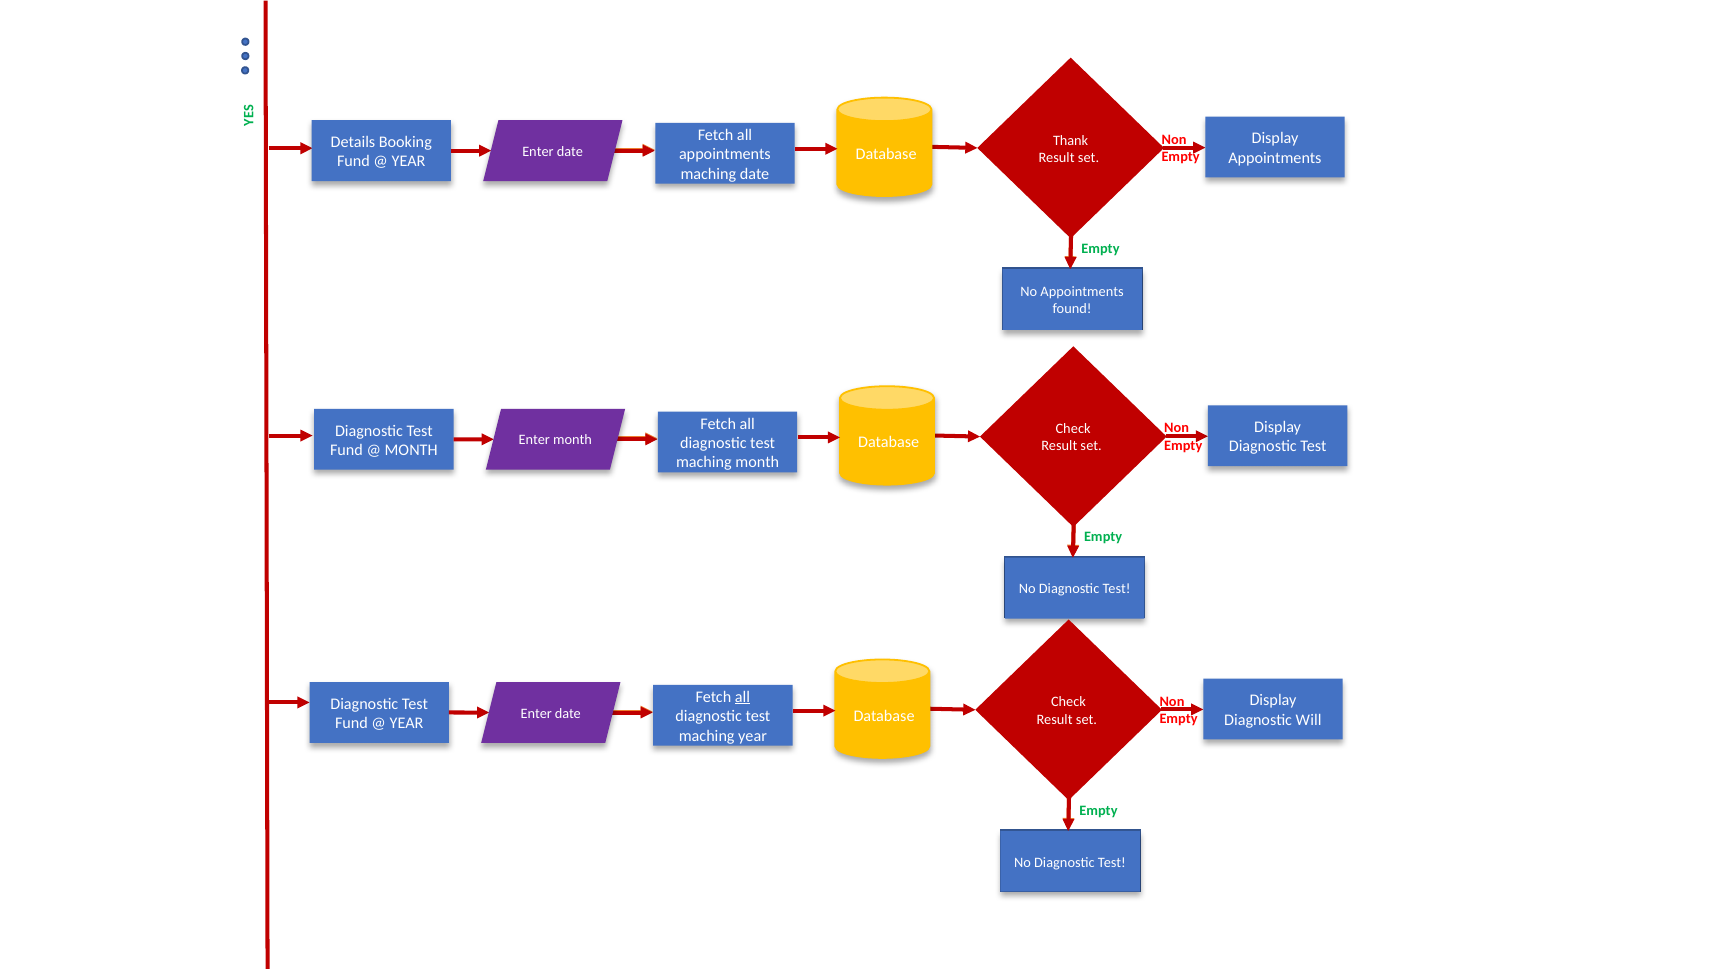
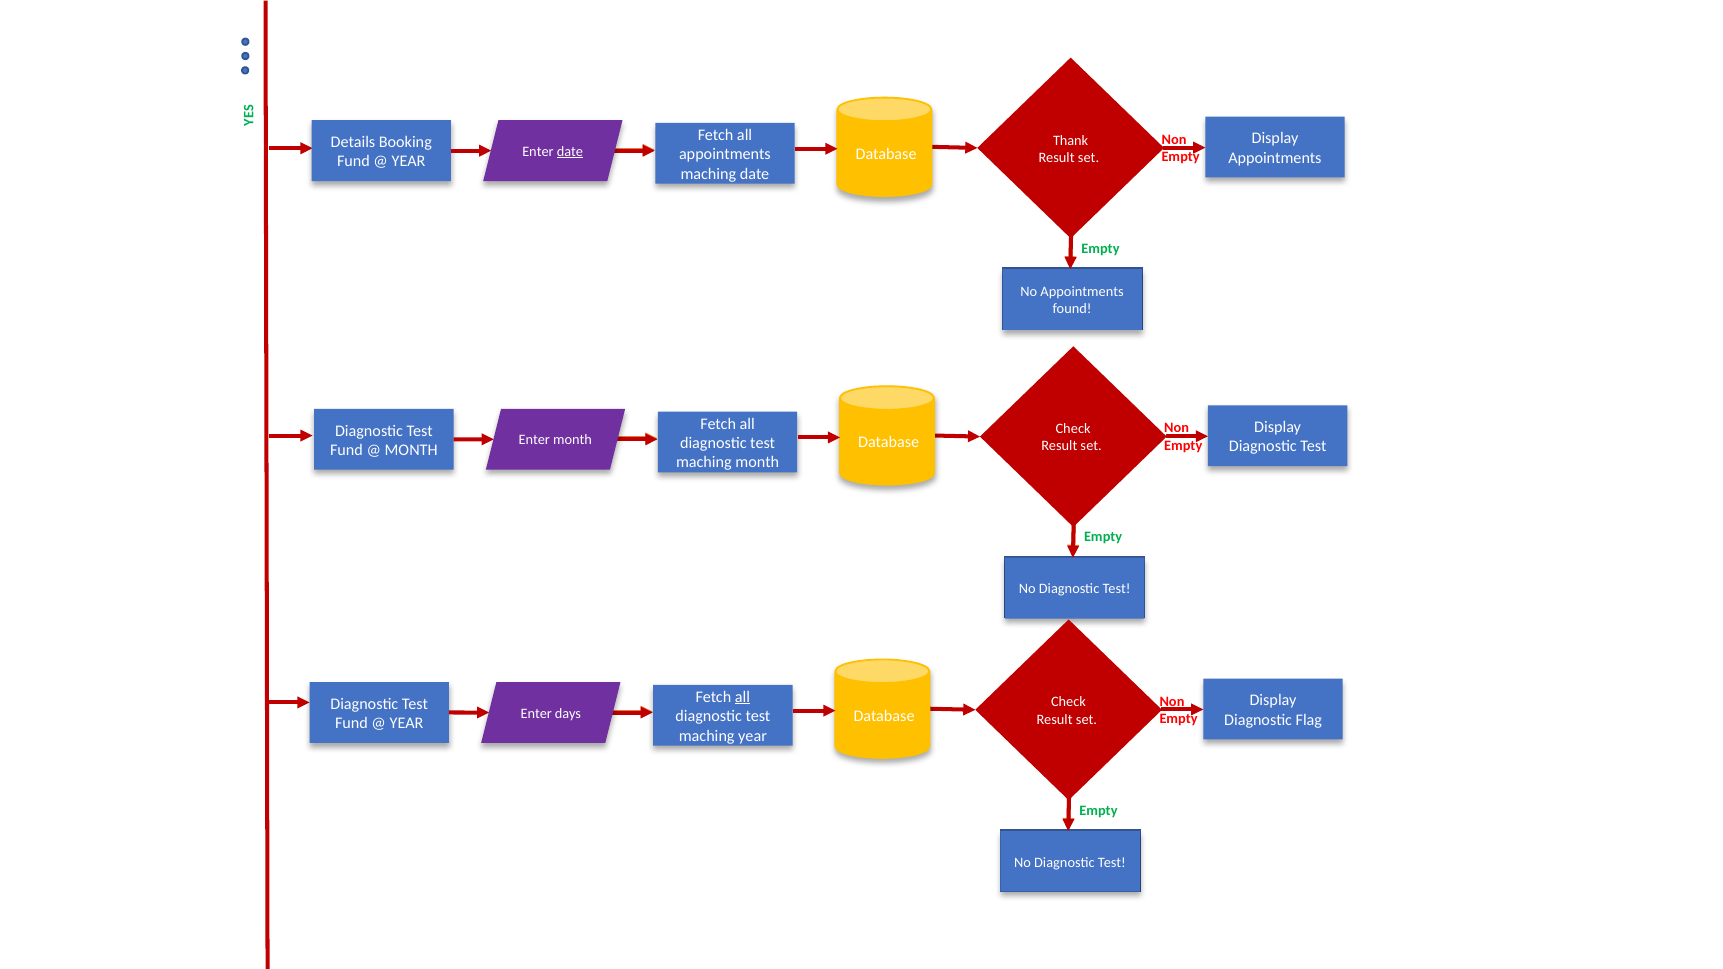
date underline: none -> present (570, 152)
date: date -> days (568, 714)
Will: Will -> Flag (1309, 720)
